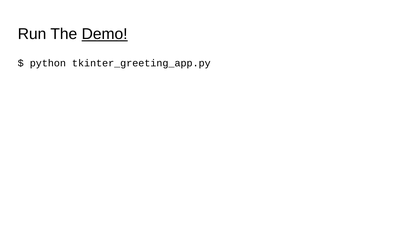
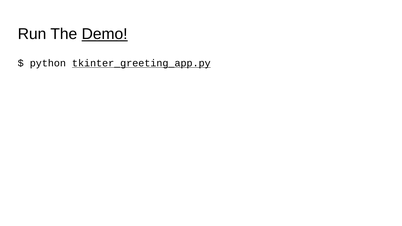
tkinter_greeting_app.py underline: none -> present (141, 63)
